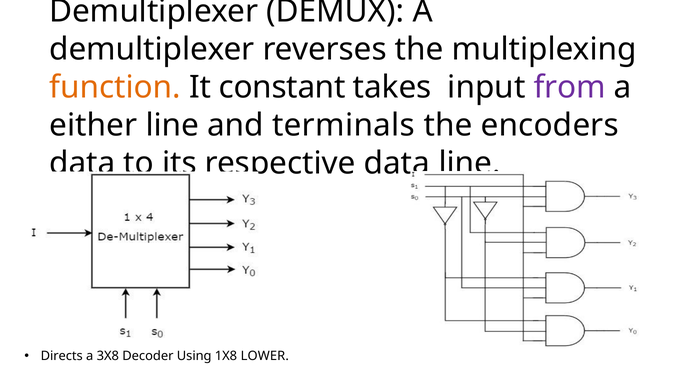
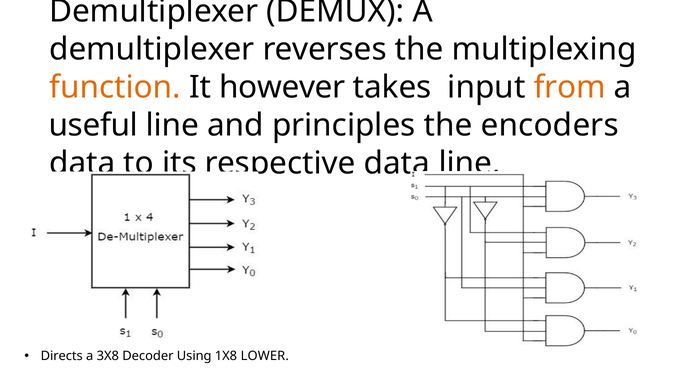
constant: constant -> however (282, 87)
from colour: purple -> orange (570, 87)
either: either -> useful (93, 125)
terminals: terminals -> principles (344, 125)
